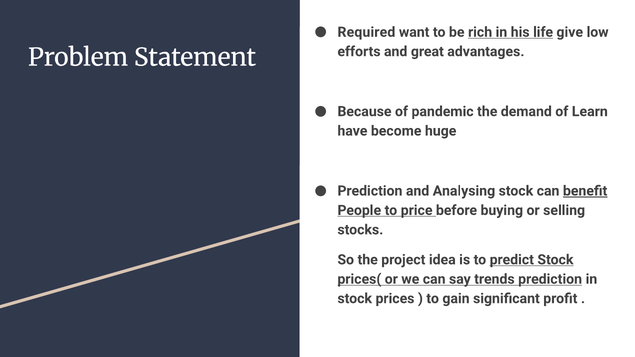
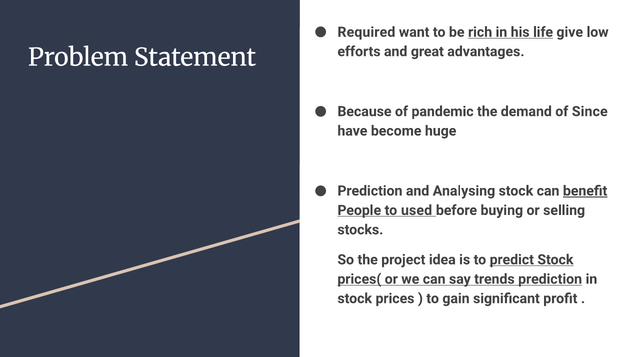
Learn: Learn -> Since (590, 112)
price: price -> used (417, 210)
